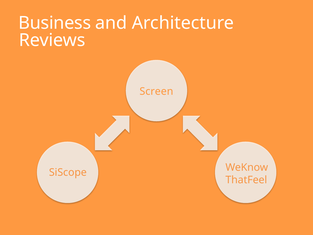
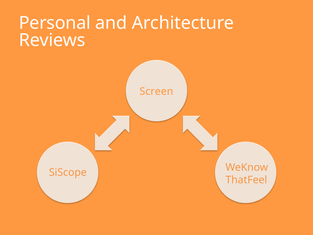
Business: Business -> Personal (55, 23)
